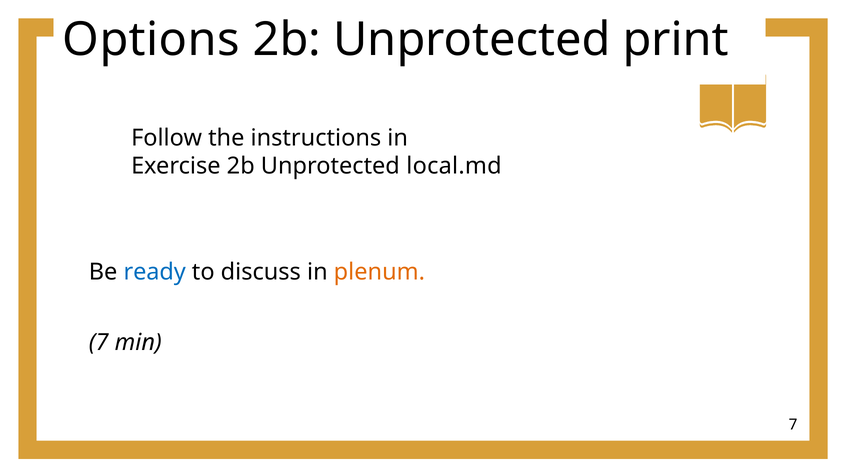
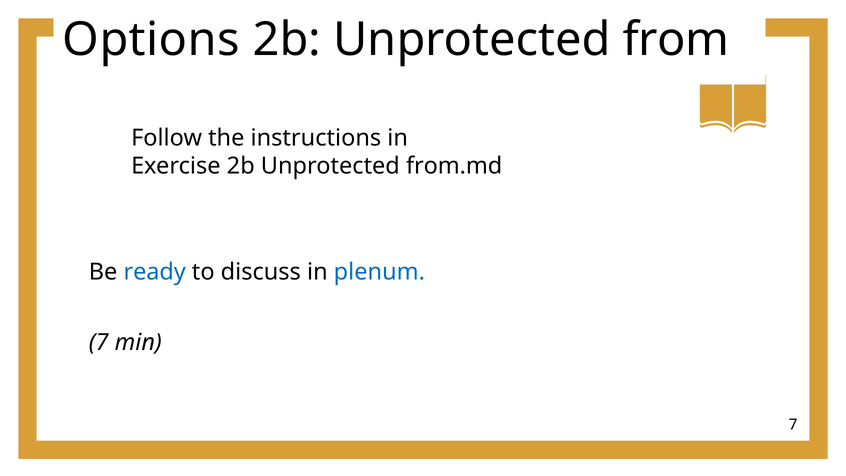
print: print -> from (676, 40)
local.md: local.md -> from.md (454, 166)
plenum colour: orange -> blue (379, 272)
